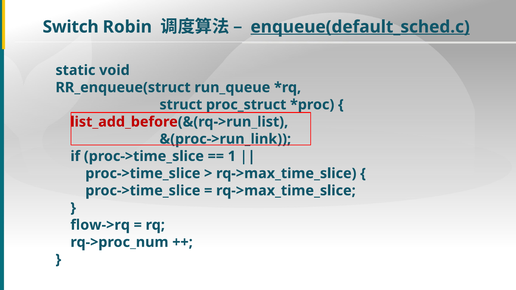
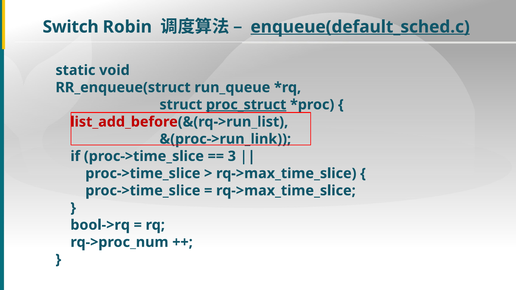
proc_struct underline: none -> present (246, 105)
1: 1 -> 3 (232, 156)
flow->rq: flow->rq -> bool->rq (100, 225)
